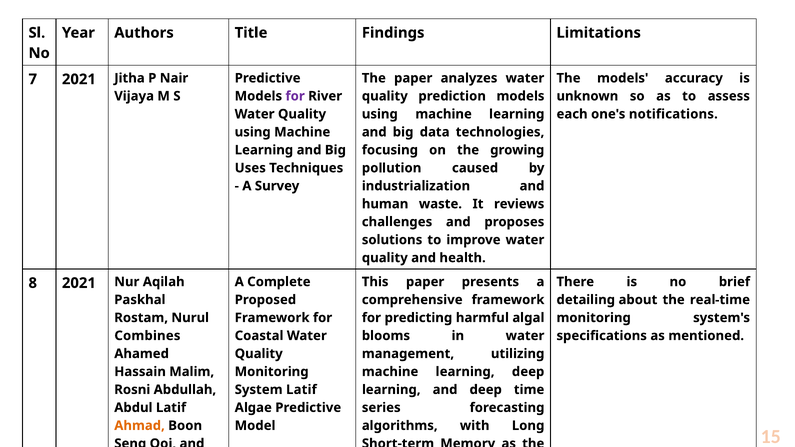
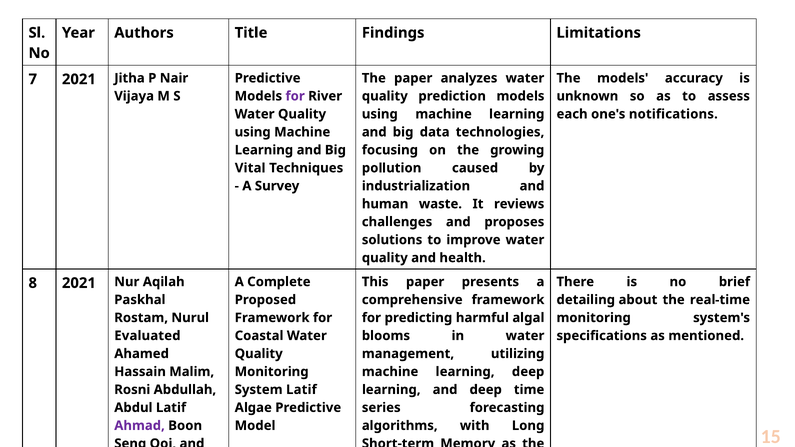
Uses: Uses -> Vital (250, 168)
Combines: Combines -> Evaluated (147, 336)
Ahmad colour: orange -> purple (140, 426)
